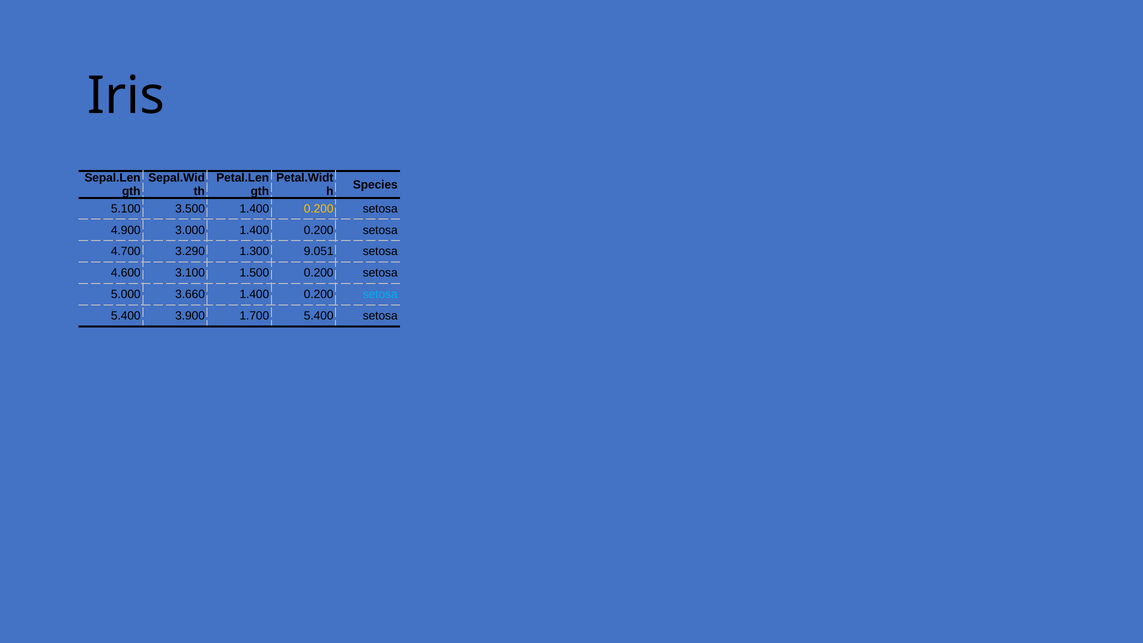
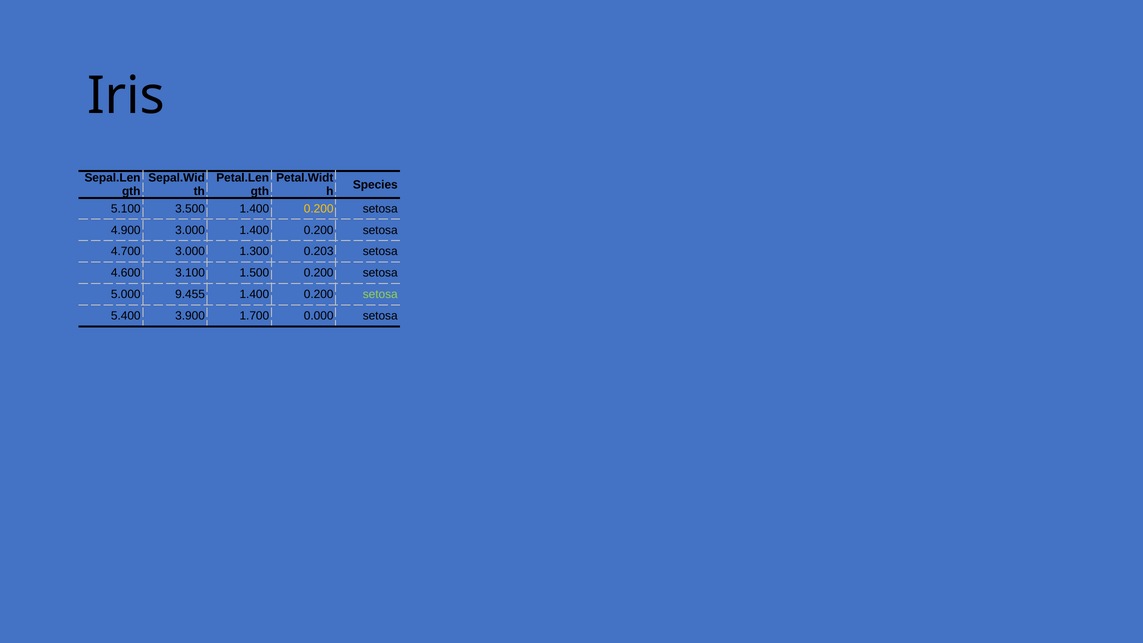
4.700 3.290: 3.290 -> 3.000 (190, 251)
9.051: 9.051 -> 0.203 (319, 251)
3.660: 3.660 -> 9.455 (190, 294)
setosa colour: light blue -> light green (380, 294)
1.700 5.400: 5.400 -> 0.000 (319, 316)
